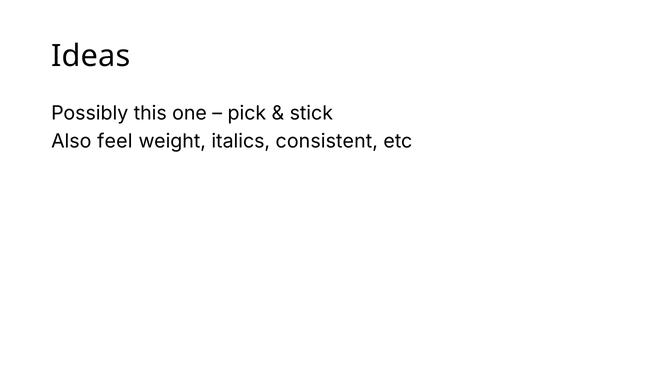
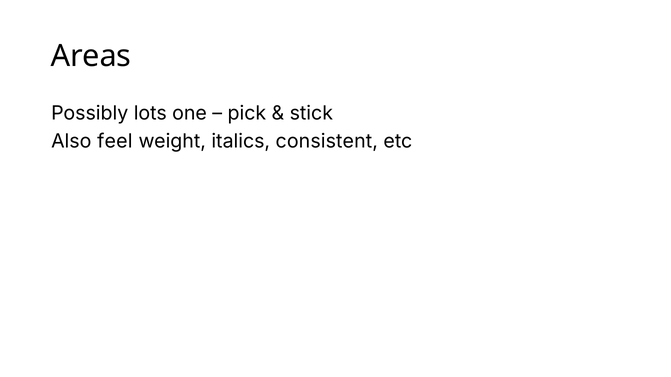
Ideas: Ideas -> Areas (91, 56)
this: this -> lots (150, 113)
